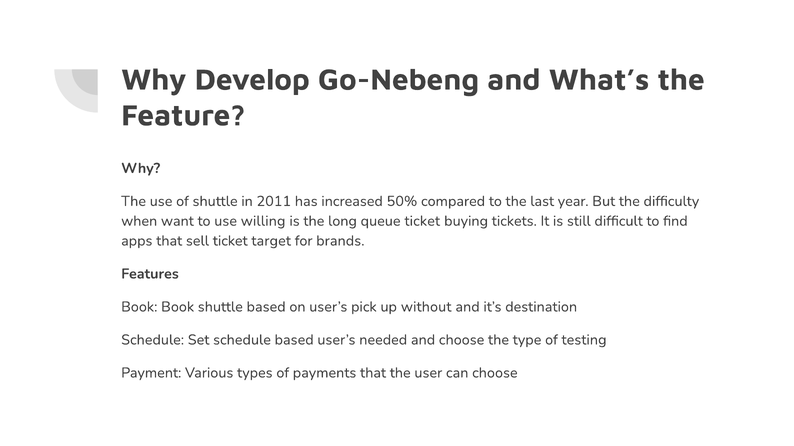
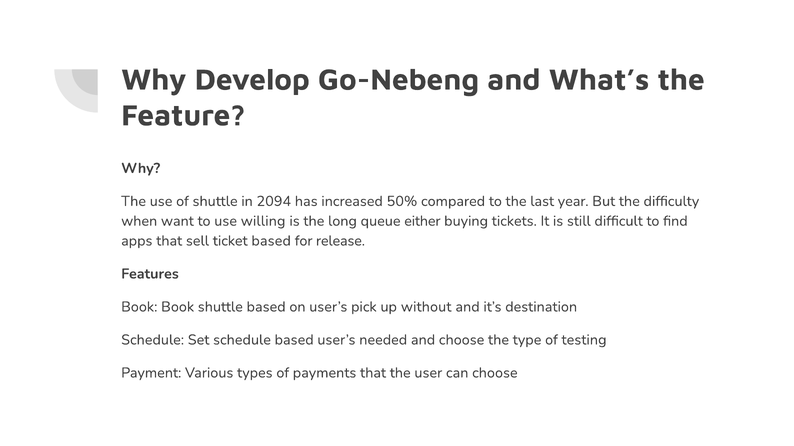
2011: 2011 -> 2094 (274, 201)
queue ticket: ticket -> either (422, 221)
ticket target: target -> based (271, 241)
brands: brands -> release (340, 241)
